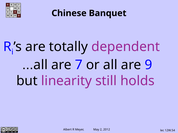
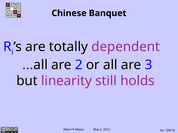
are 7: 7 -> 2 (79, 65)
9: 9 -> 3 (148, 65)
